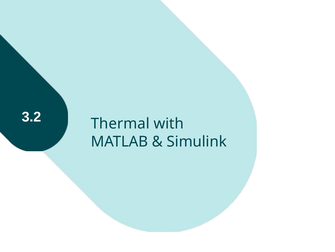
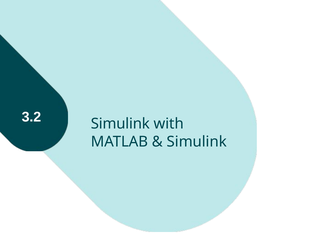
Thermal: Thermal -> Simulink (120, 123)
